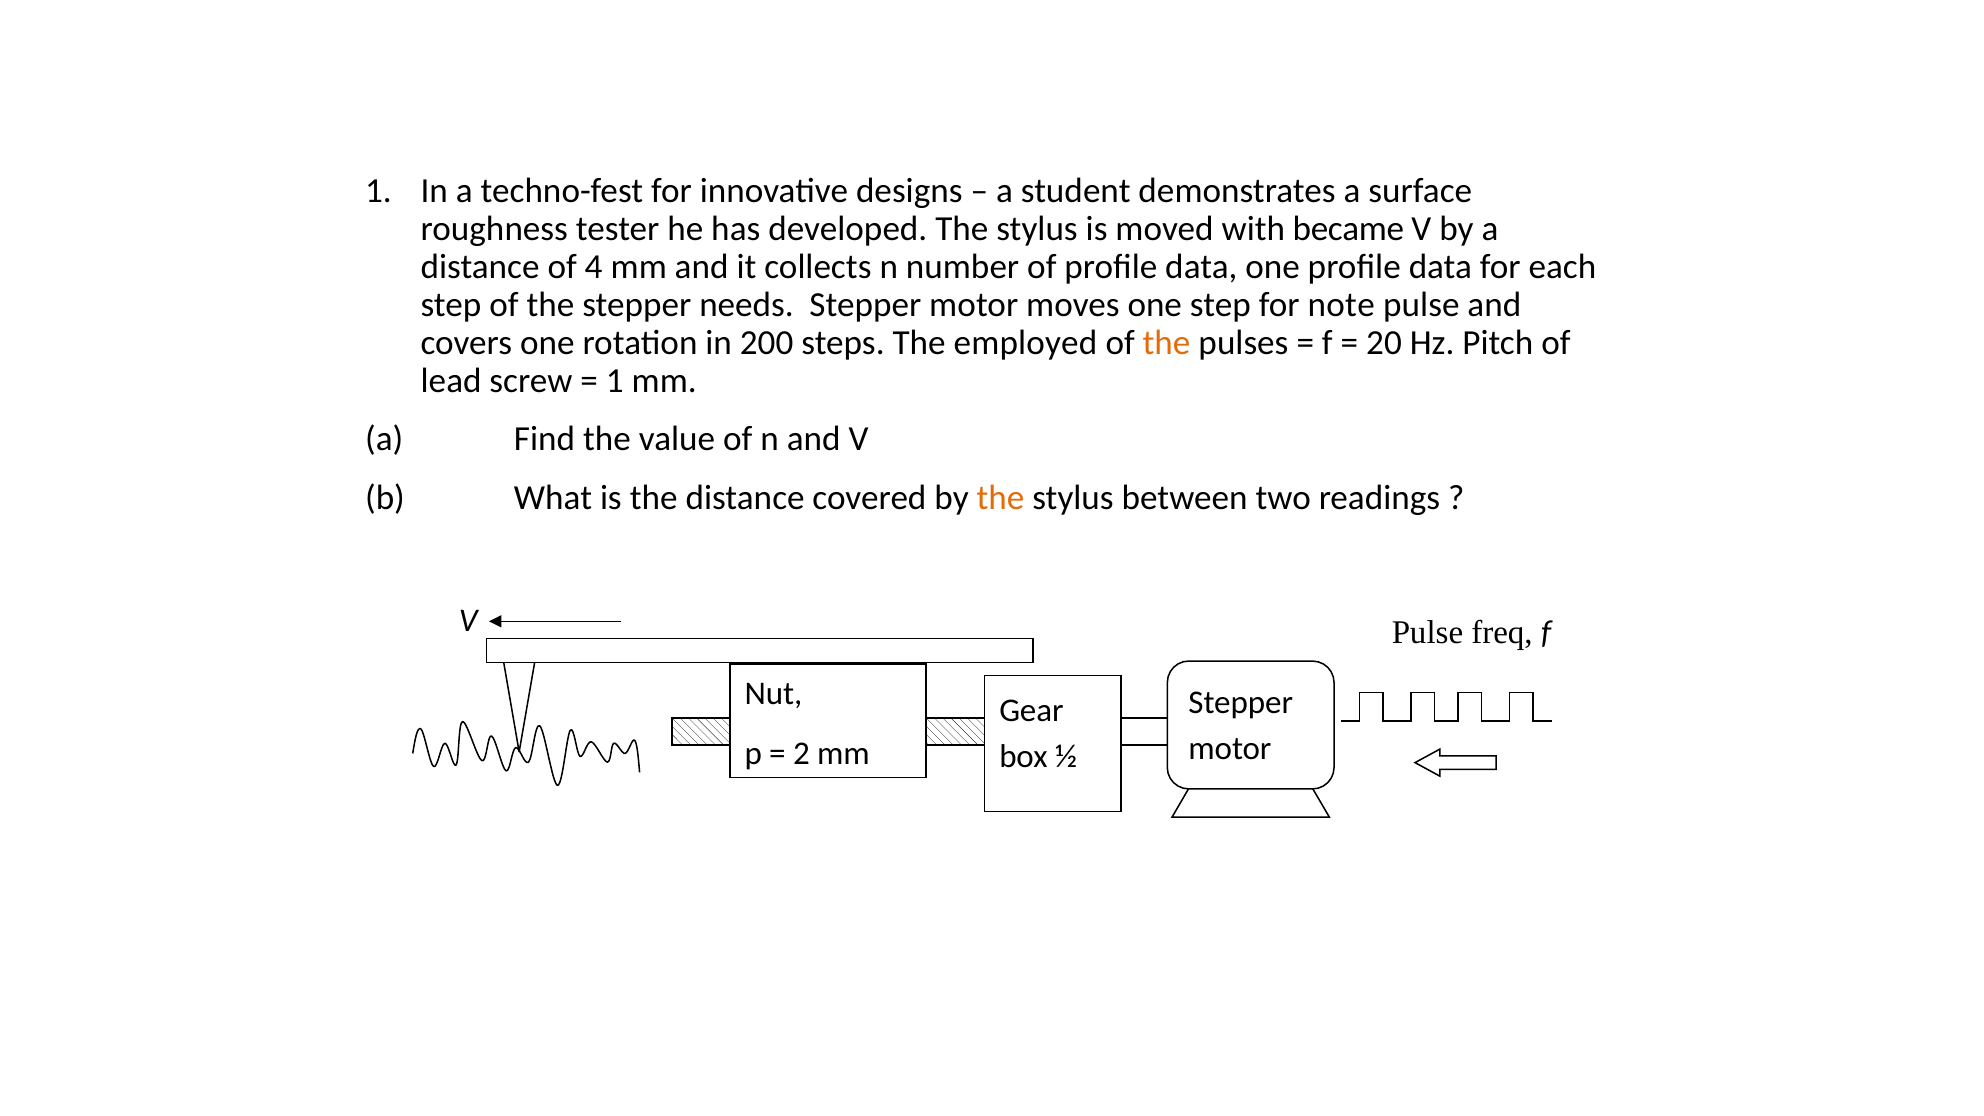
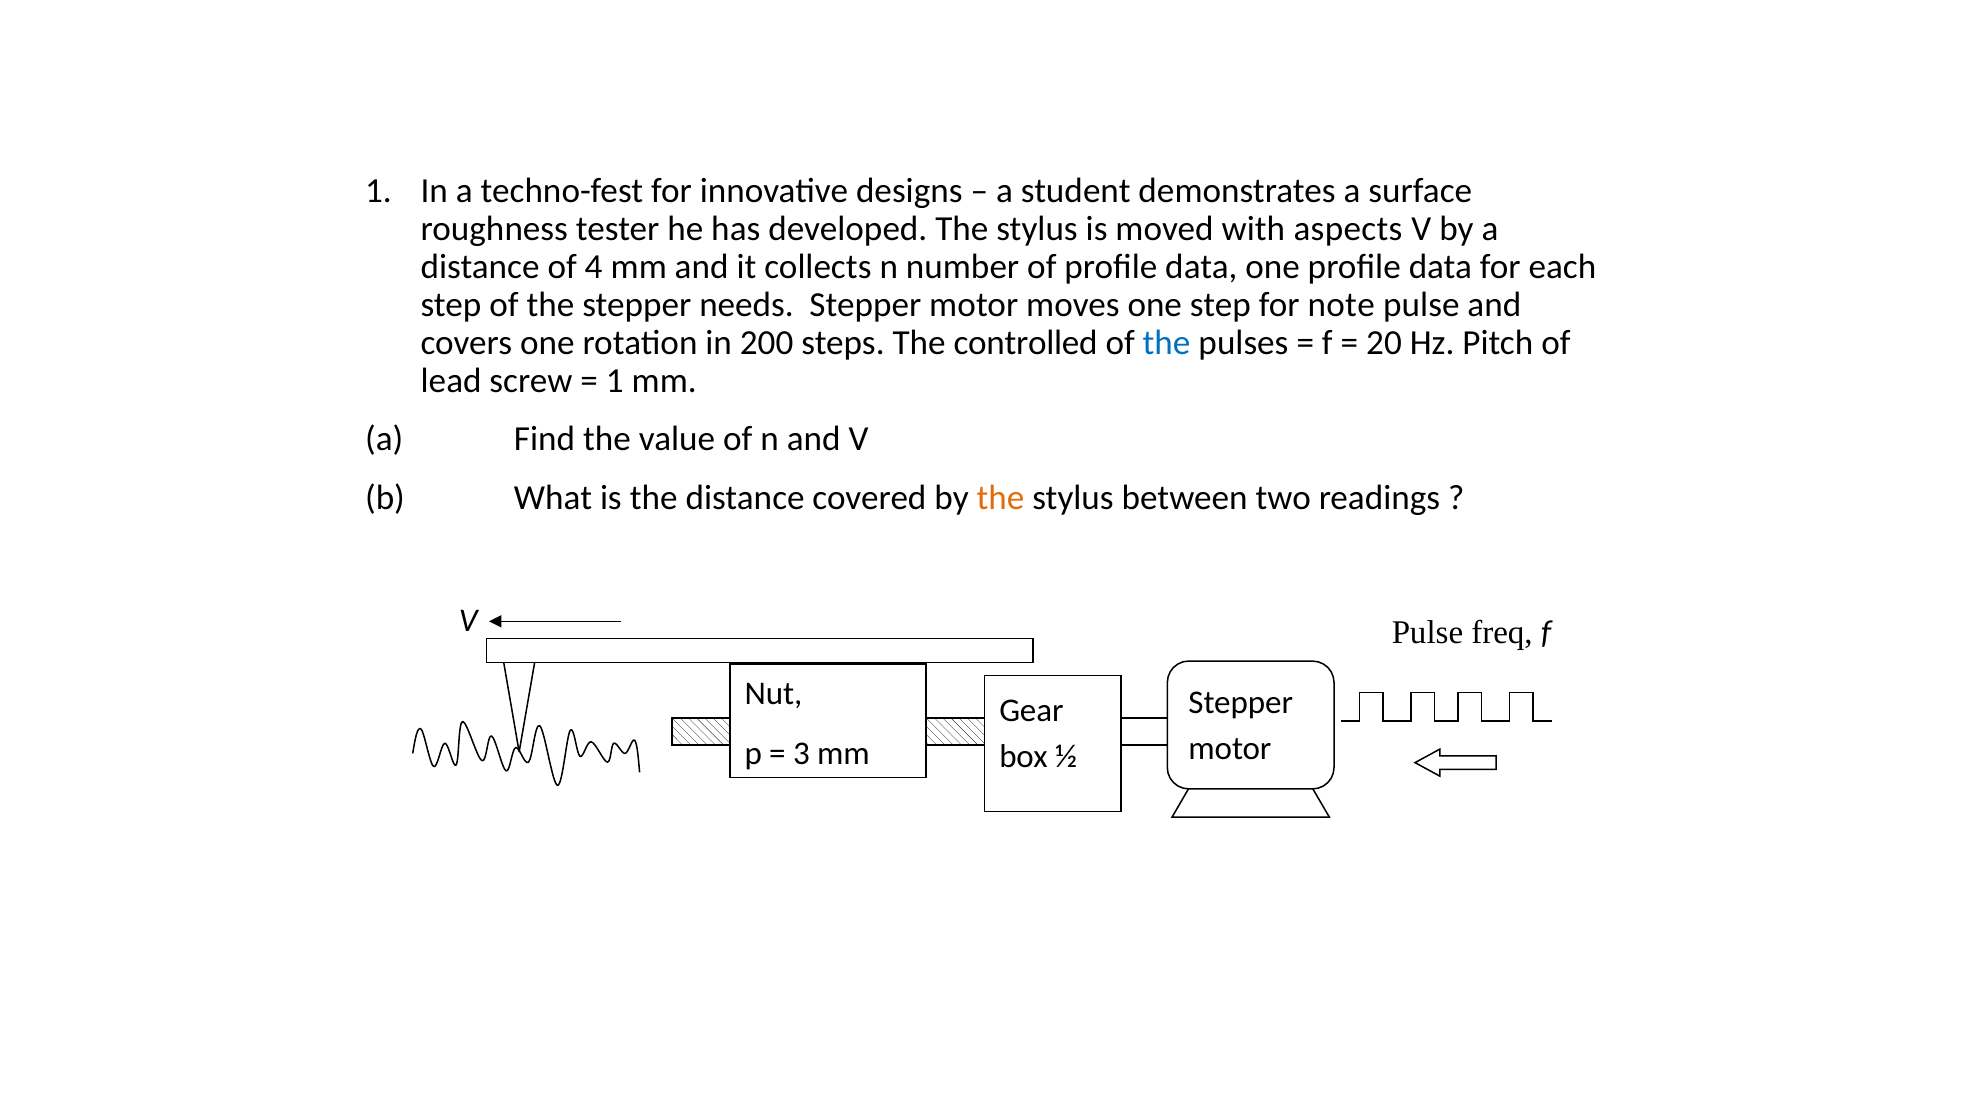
became: became -> aspects (1348, 229)
employed: employed -> controlled (1026, 343)
the colour: orange -> blue (1167, 343)
2: 2 -> 3 (802, 754)
